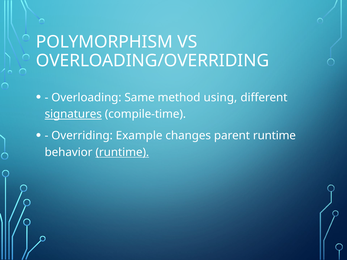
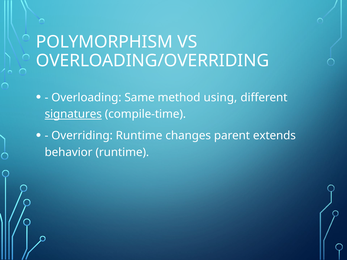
Overriding Example: Example -> Runtime (139, 136)
parent runtime: runtime -> extends (274, 136)
runtime underline: present -> none (122, 152)
